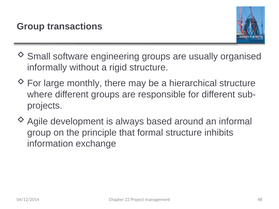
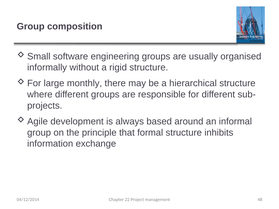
transactions: transactions -> composition (75, 26)
